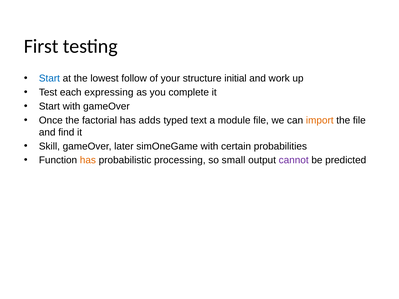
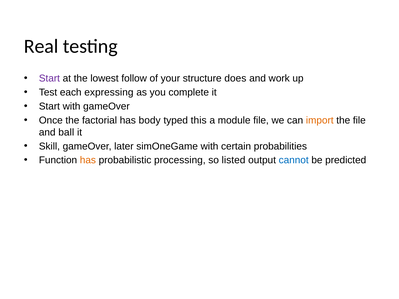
First: First -> Real (41, 46)
Start colour: blue -> purple (49, 79)
initial: initial -> does (235, 79)
adds: adds -> body (150, 120)
text: text -> this (199, 120)
find: find -> ball (66, 132)
small: small -> listed (234, 160)
cannot colour: purple -> blue (294, 160)
